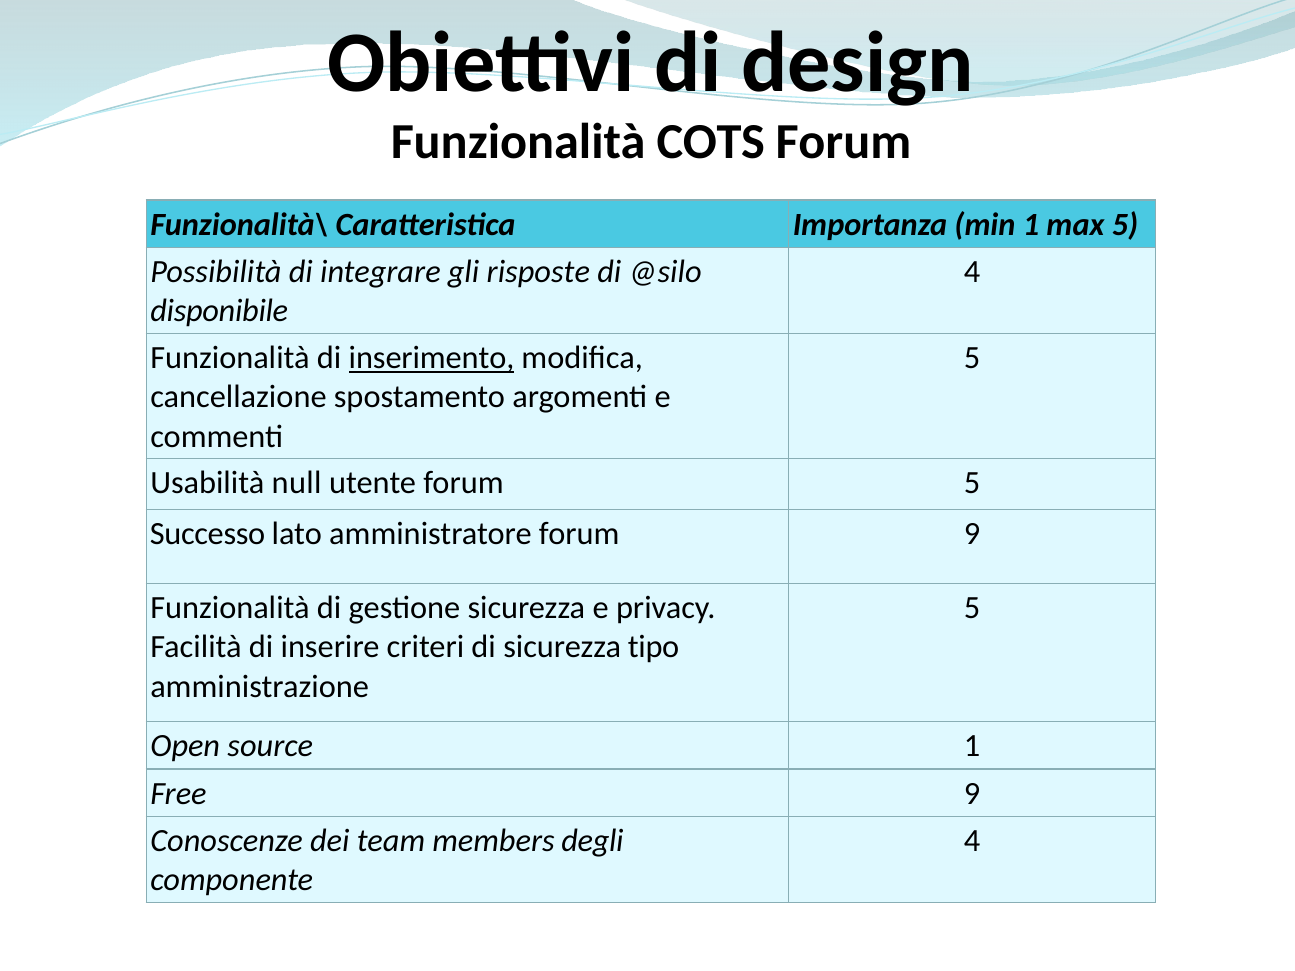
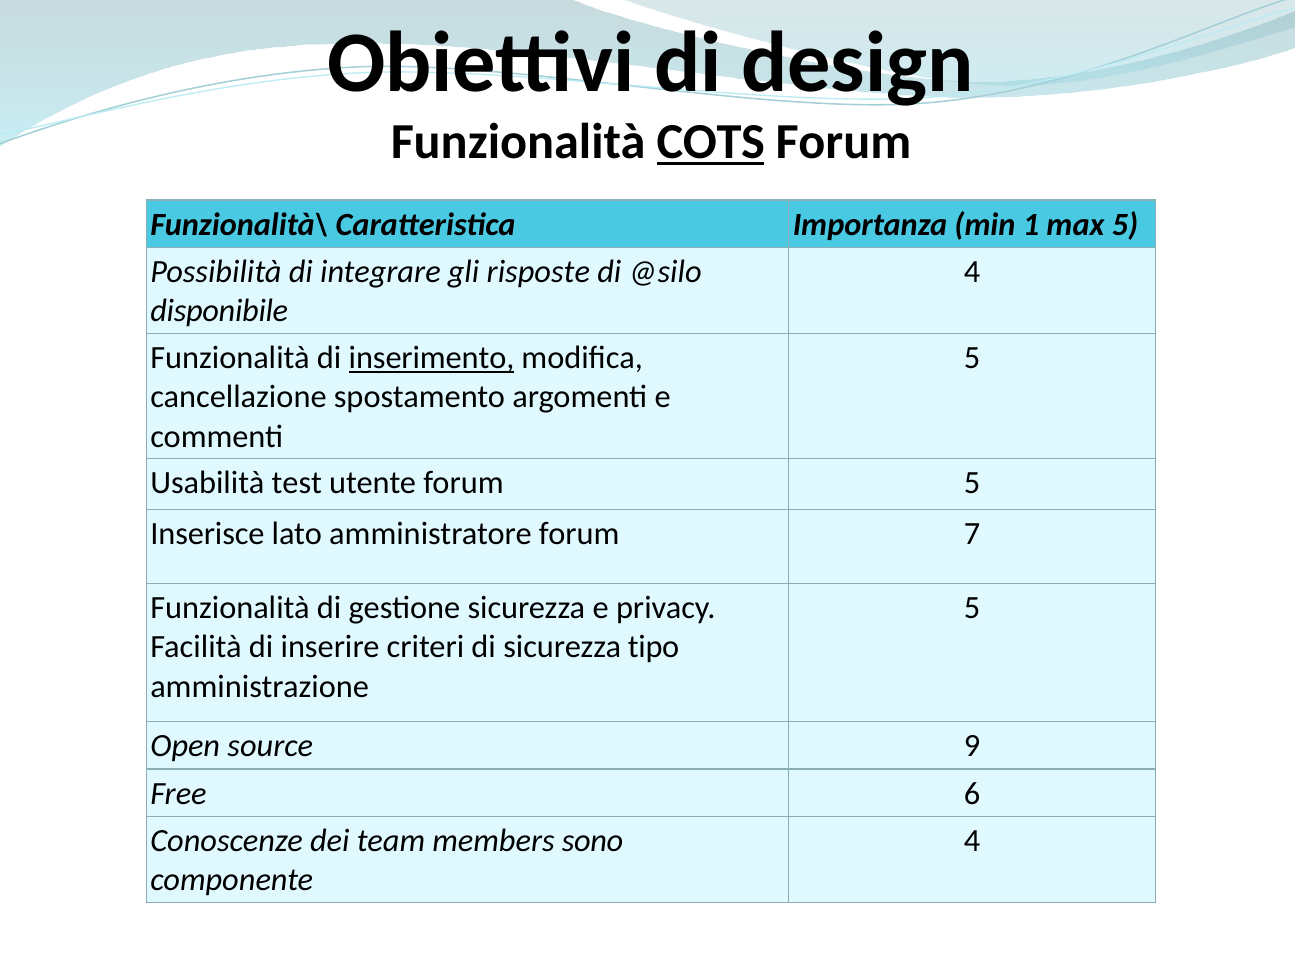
COTS underline: none -> present (711, 142)
null: null -> test (297, 483)
Successo: Successo -> Inserisce (207, 534)
forum 9: 9 -> 7 (972, 534)
source 1: 1 -> 9 (972, 746)
Free 9: 9 -> 6 (972, 794)
degli: degli -> sono (593, 841)
